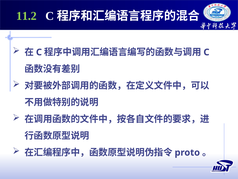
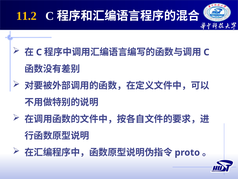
11.2 colour: light green -> yellow (27, 16)
